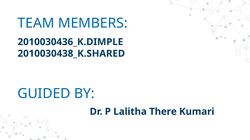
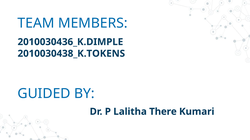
2010030438_K.SHARED: 2010030438_K.SHARED -> 2010030438_K.TOKENS (71, 54)
